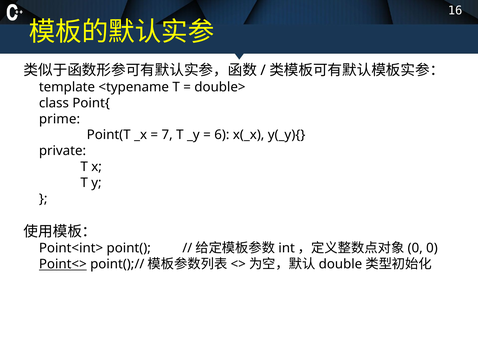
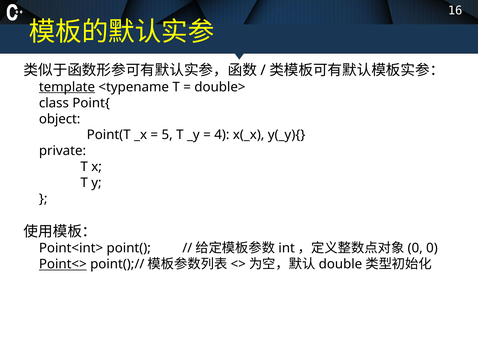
template underline: none -> present (67, 87)
prime: prime -> object (60, 119)
7: 7 -> 5 (167, 135)
6: 6 -> 4 (222, 135)
